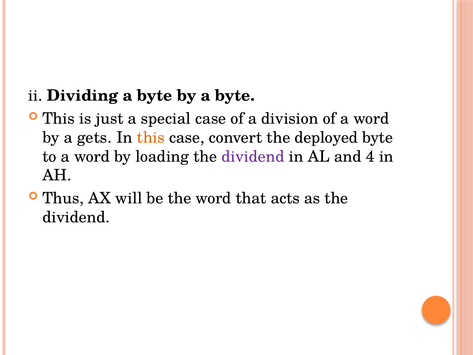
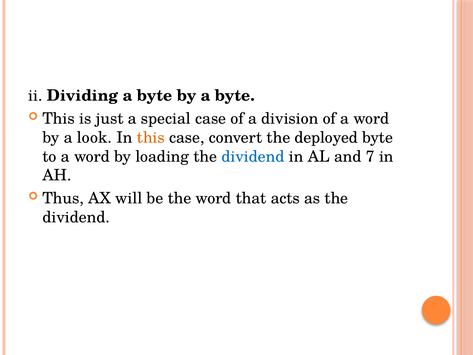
gets: gets -> look (94, 137)
dividend colour: purple -> blue (253, 156)
4: 4 -> 7 (370, 156)
